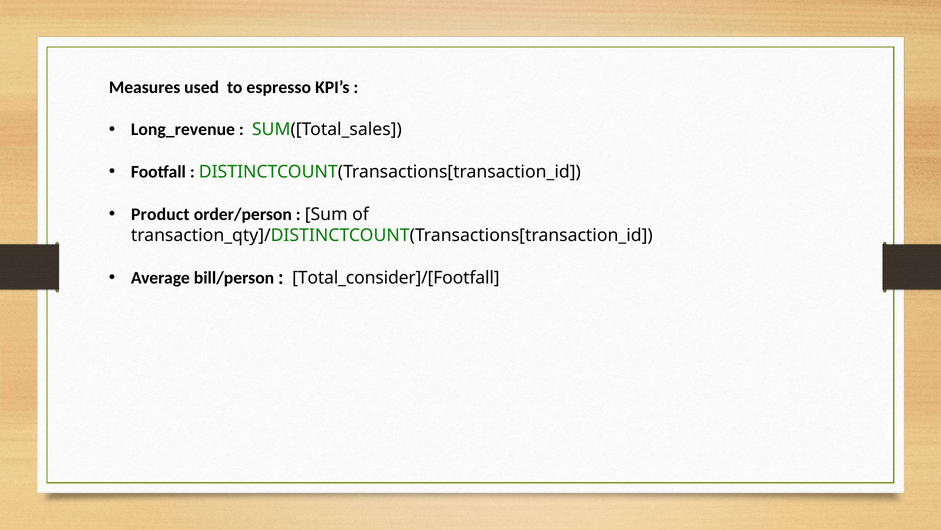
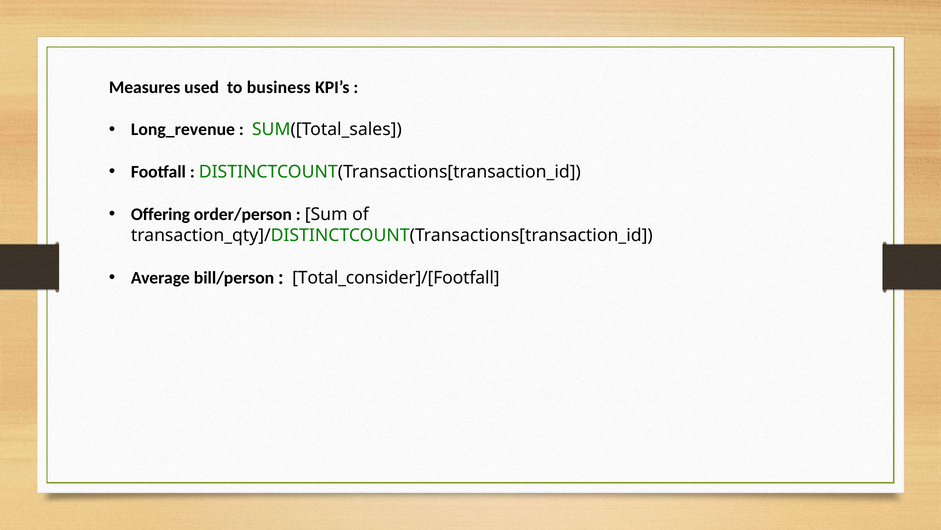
espresso: espresso -> business (279, 87)
Product: Product -> Offering (160, 214)
